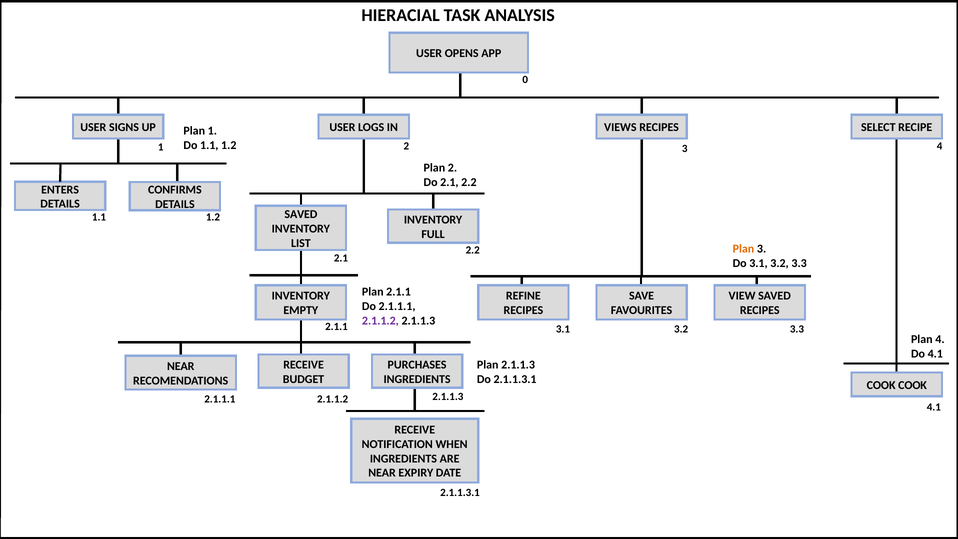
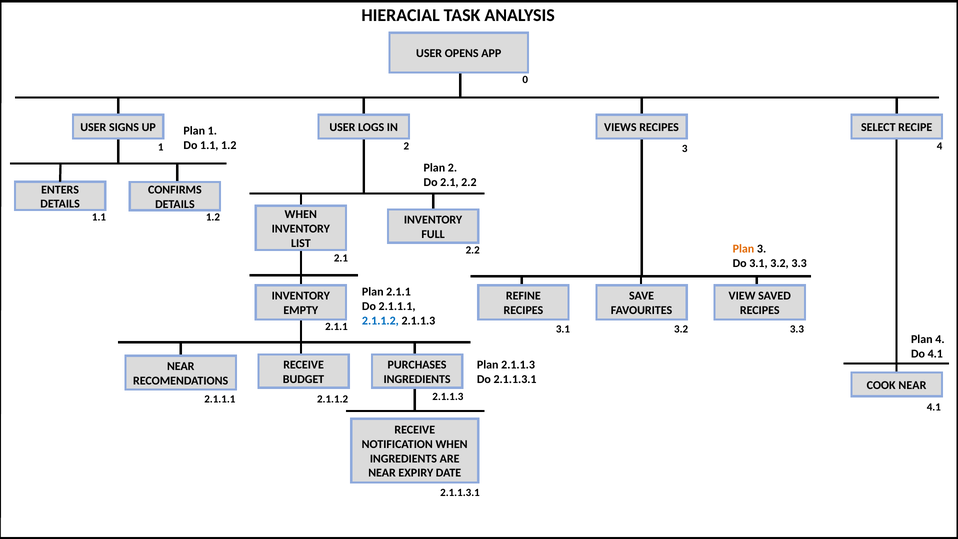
SAVED: SAVED -> WHEN (301, 214)
2.1.1.2 colour: purple -> blue (380, 320)
COOK COOK: COOK -> NEAR (912, 385)
